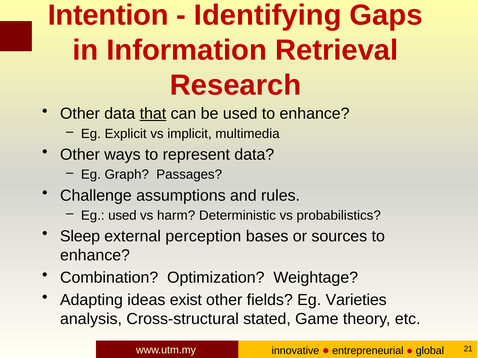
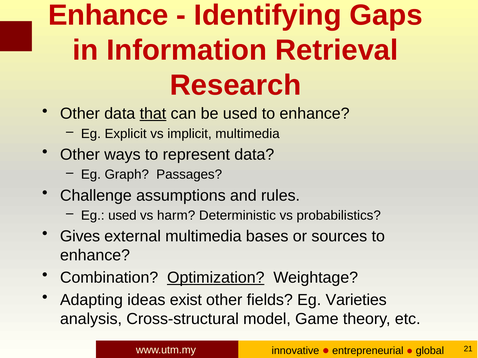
Intention: Intention -> Enhance (108, 15)
Sleep: Sleep -> Gives (80, 237)
external perception: perception -> multimedia (203, 237)
Optimization underline: none -> present (216, 278)
stated: stated -> model (267, 319)
